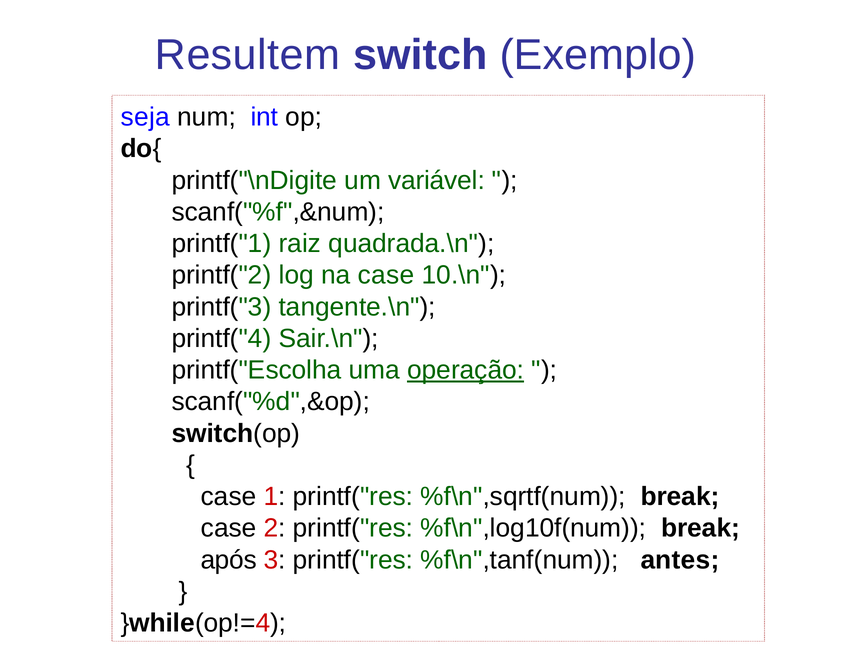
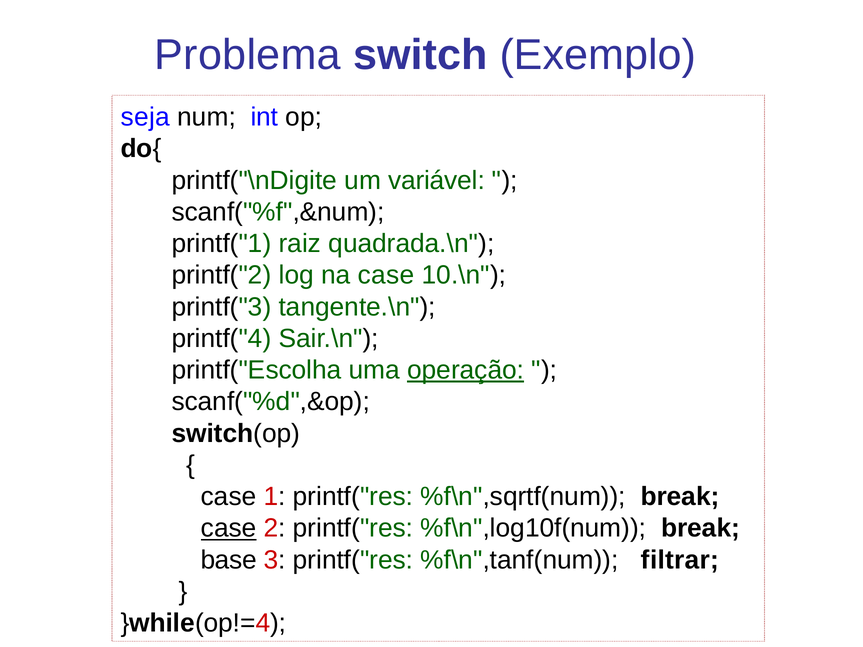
Resultem: Resultem -> Problema (248, 55)
case underline: none -> present (229, 528)
após: após -> base (229, 560)
antes: antes -> filtrar (680, 560)
